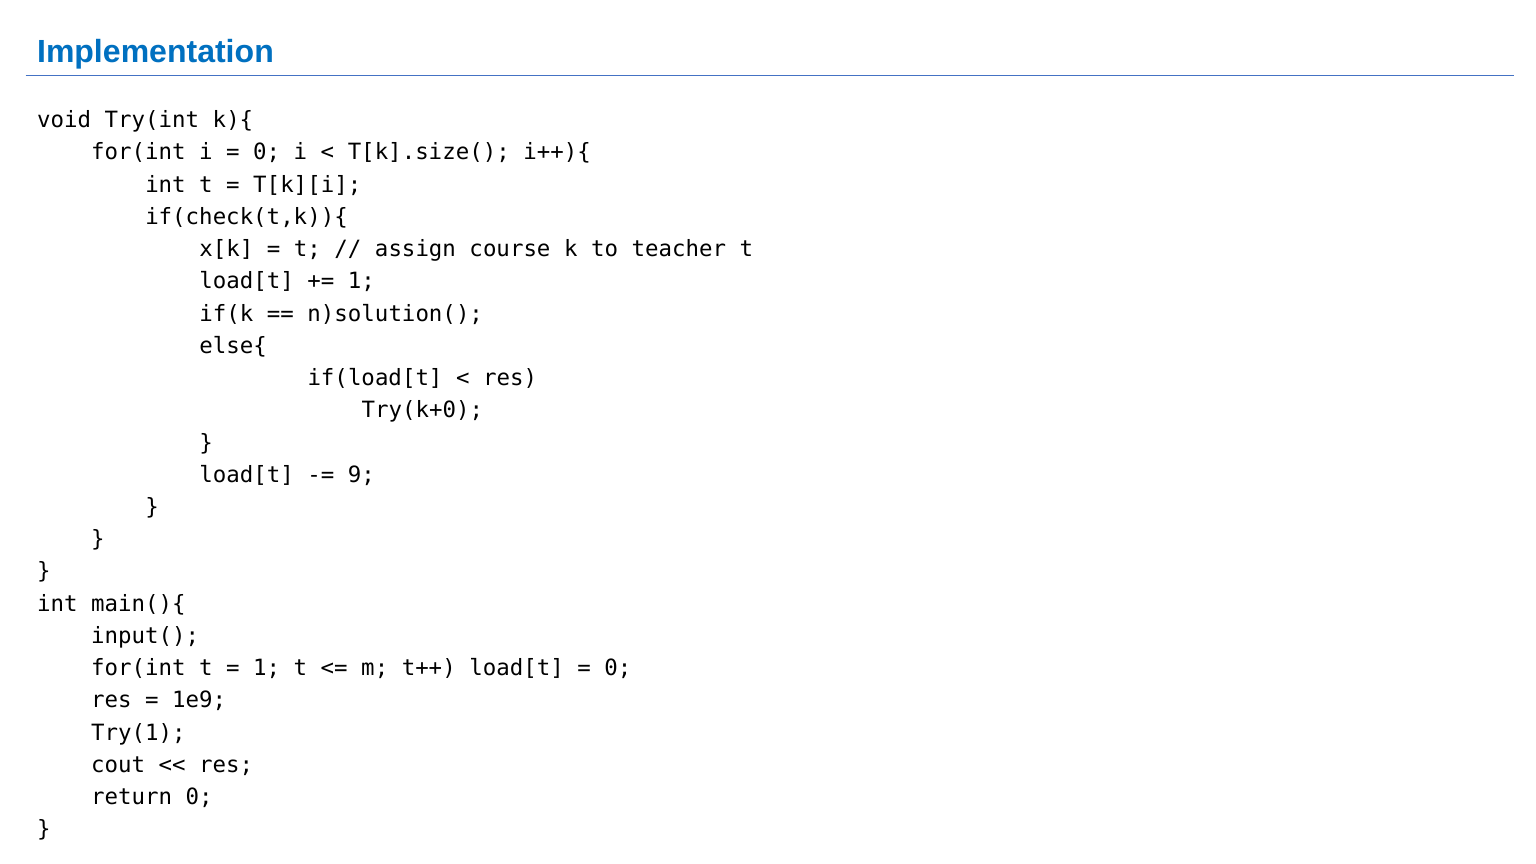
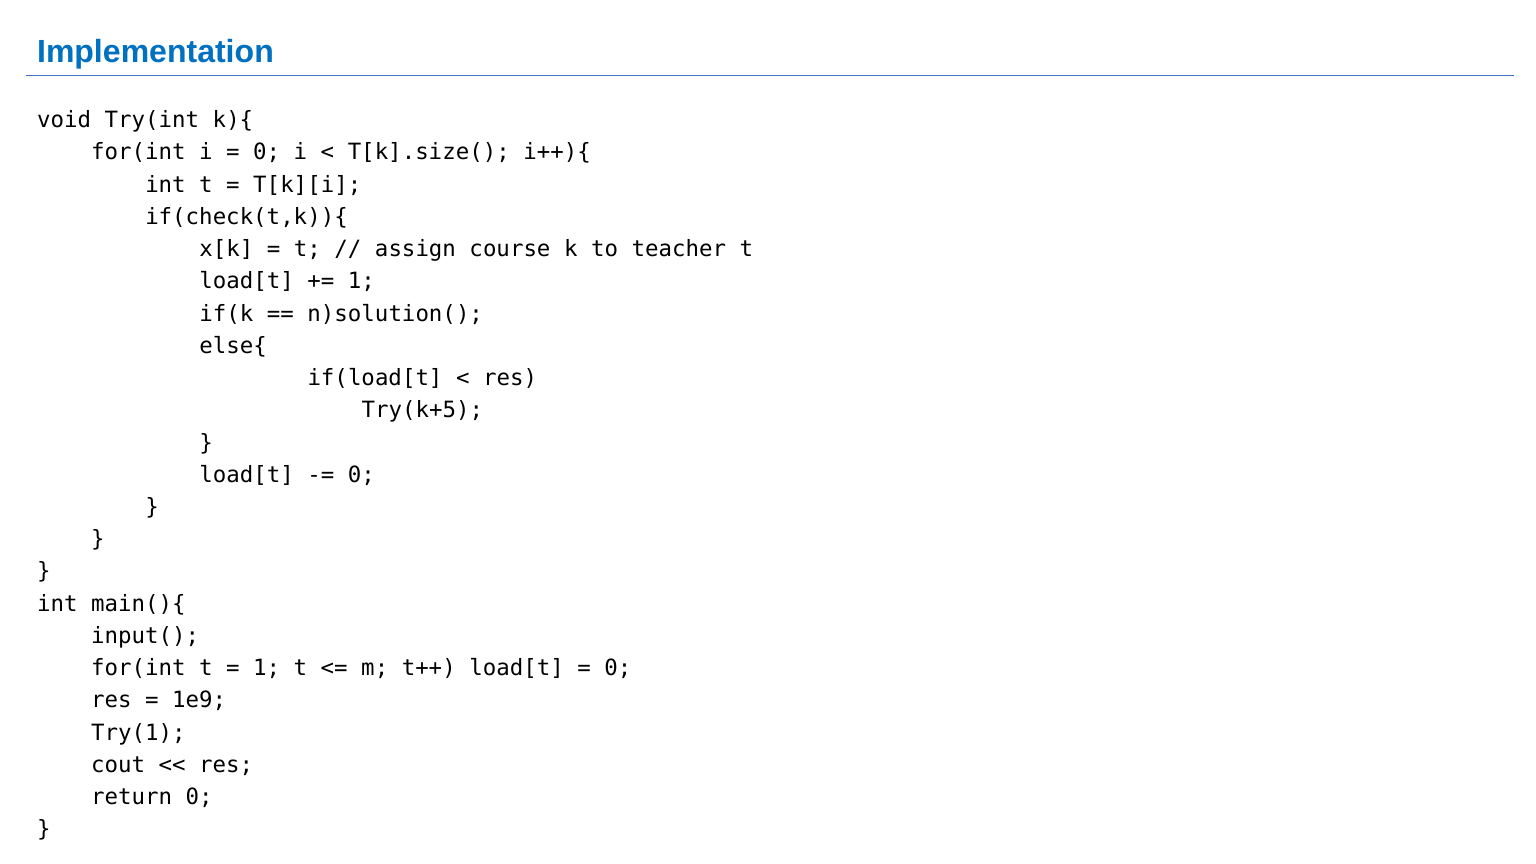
Try(k+0: Try(k+0 -> Try(k+5 (422, 410)
9: 9 -> 0 (361, 475)
